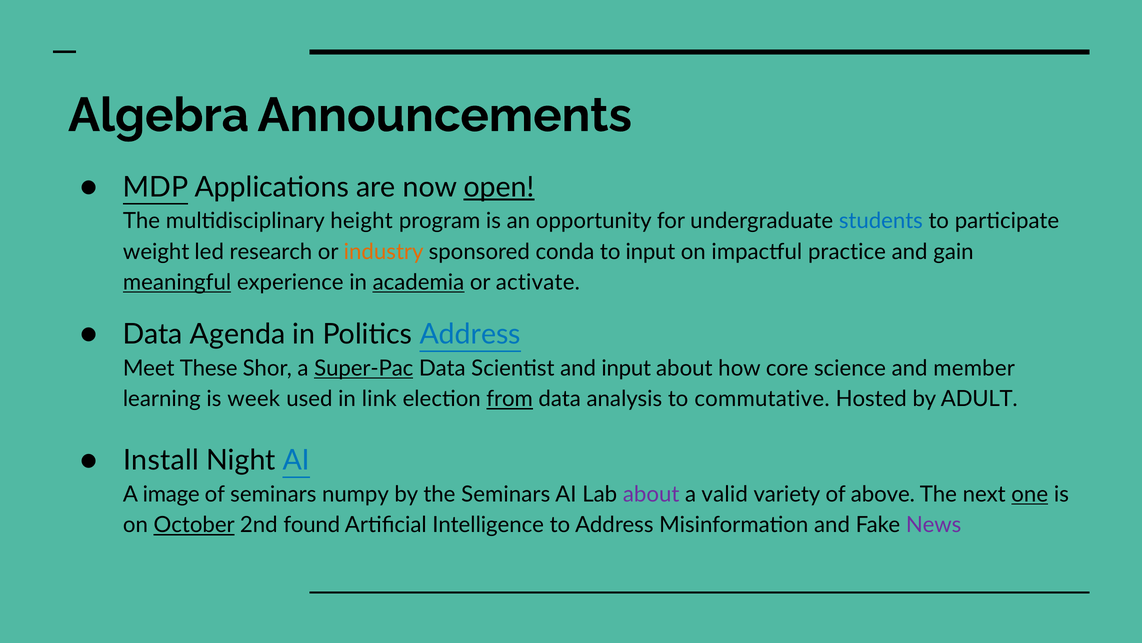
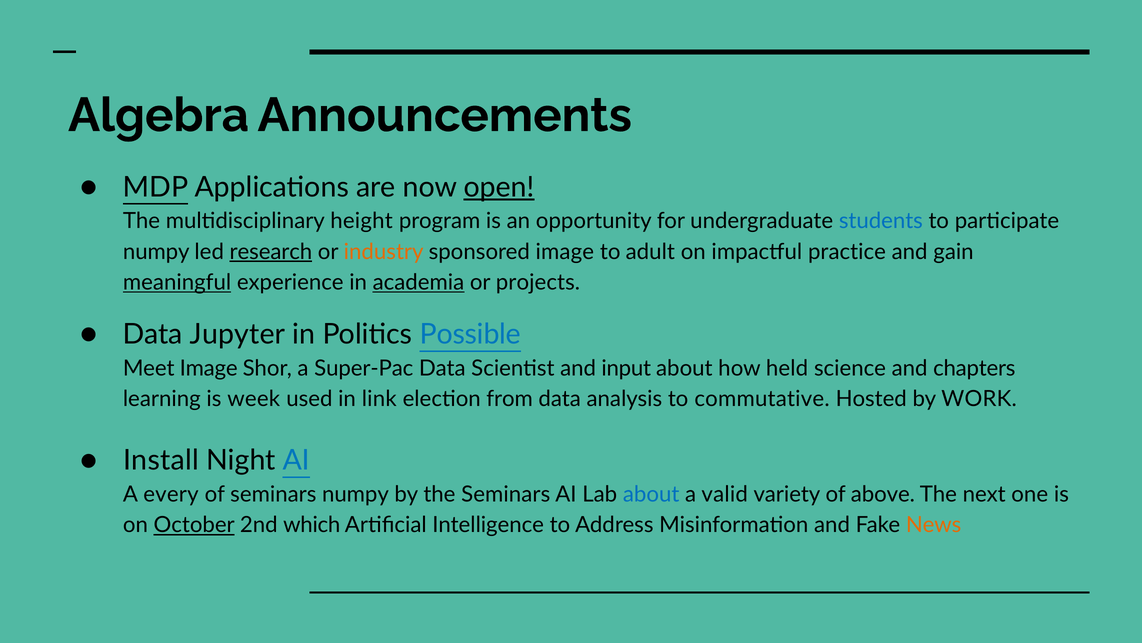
weight: weight -> numpy (156, 252)
research underline: none -> present (271, 252)
sponsored conda: conda -> image (565, 252)
to input: input -> adult (650, 252)
activate: activate -> projects (538, 282)
Agenda: Agenda -> Jupyter (238, 334)
Politics Address: Address -> Possible (470, 334)
Meet These: These -> Image (209, 368)
Super-Pac underline: present -> none (364, 368)
core: core -> held (787, 368)
member: member -> chapters (974, 368)
from underline: present -> none (510, 399)
ADULT: ADULT -> WORK (979, 399)
image: image -> every (171, 494)
about colour: purple -> blue (651, 494)
one underline: present -> none (1030, 494)
found: found -> which (312, 525)
News colour: purple -> orange (934, 525)
